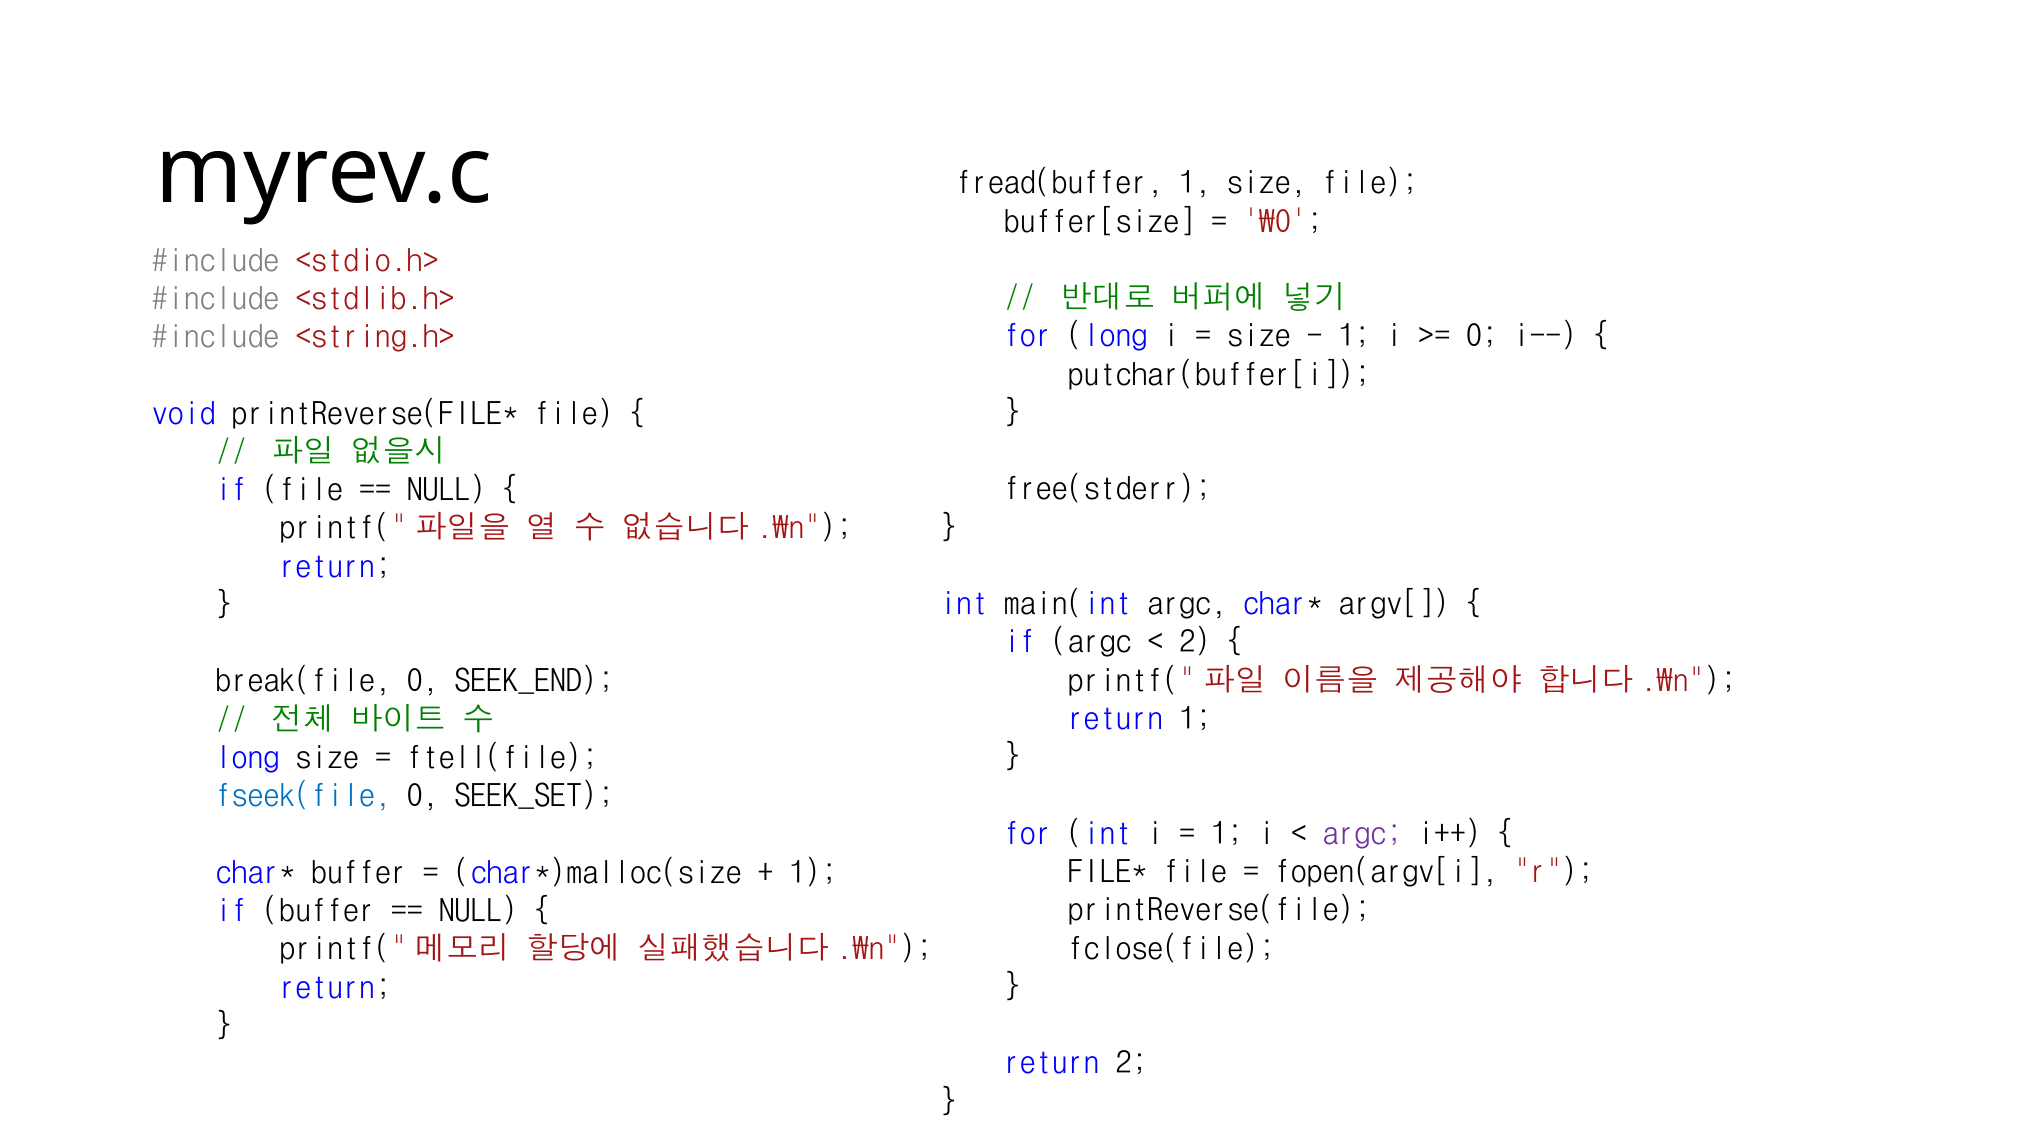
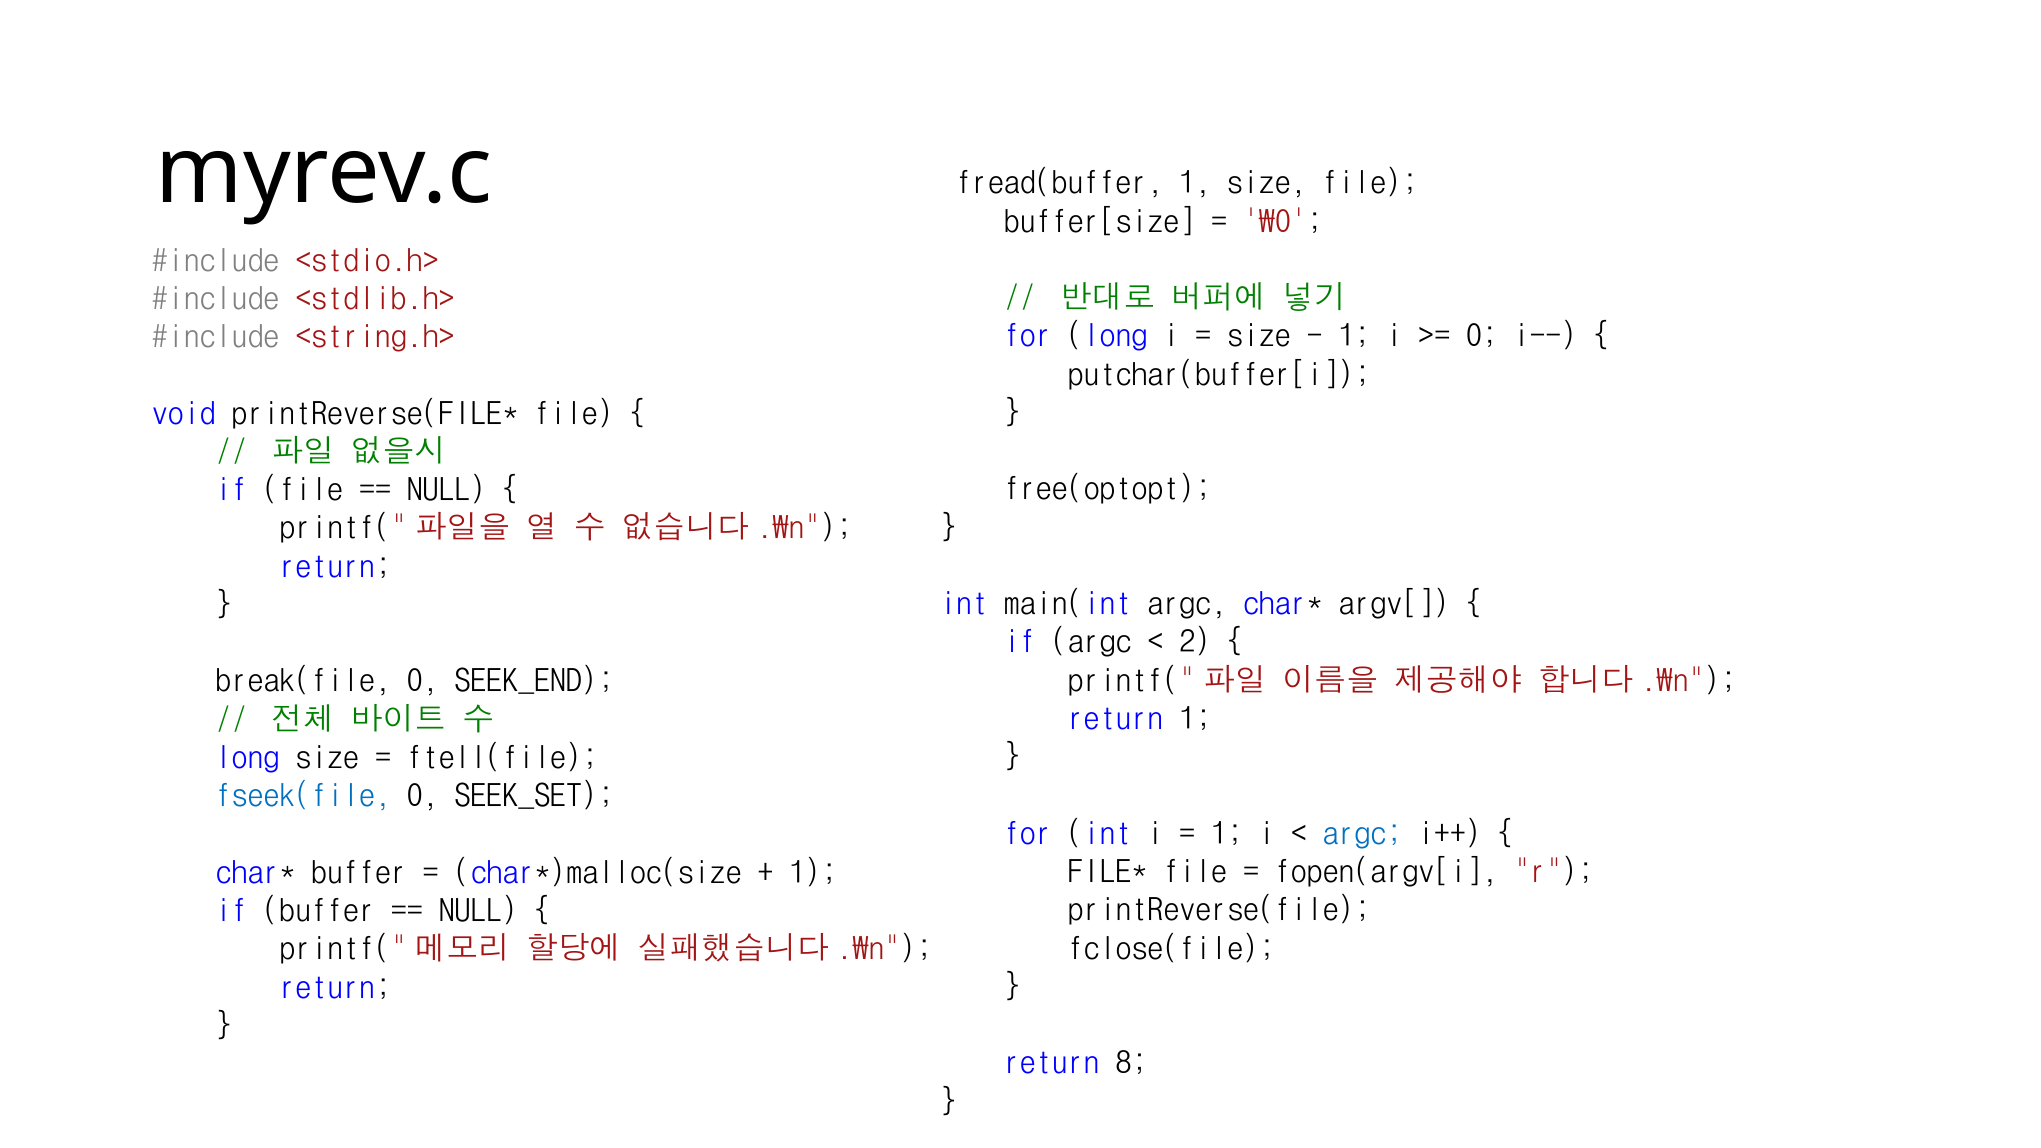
free(stderr: free(stderr -> free(optopt (1108, 489)
argc colour: purple -> blue (1362, 834)
return 2: 2 -> 8 (1132, 1063)
